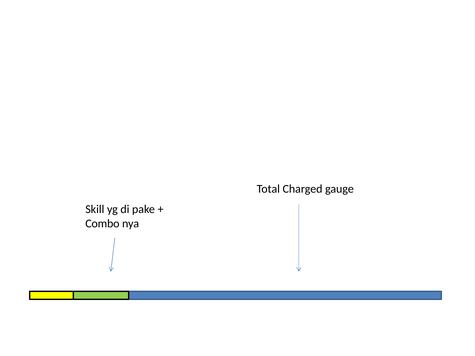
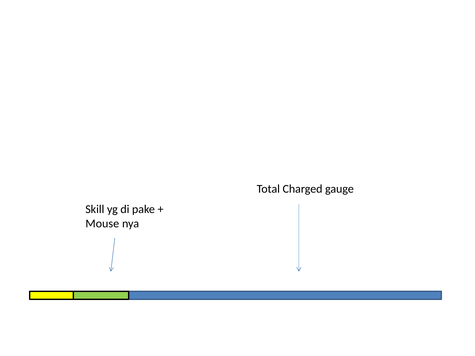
Combo: Combo -> Mouse (102, 224)
